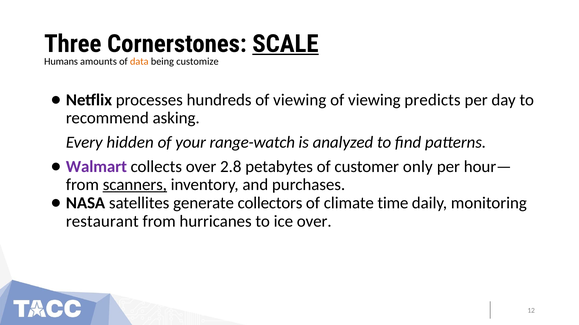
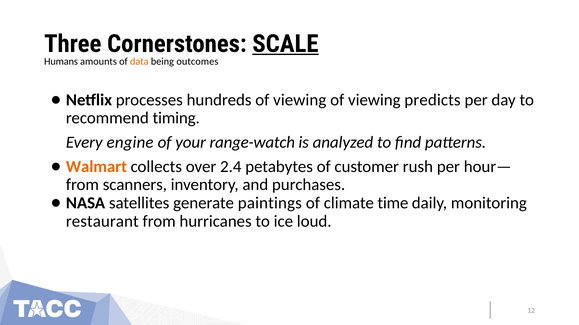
customize: customize -> outcomes (197, 61)
asking: asking -> timing (176, 118)
hidden: hidden -> engine (130, 143)
Walmart colour: purple -> orange (96, 167)
2.8: 2.8 -> 2.4 (231, 167)
only: only -> rush (418, 167)
scanners underline: present -> none (135, 185)
collectors: collectors -> paintings (270, 203)
ice over: over -> loud (314, 222)
